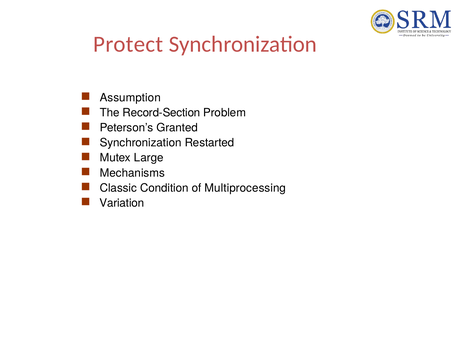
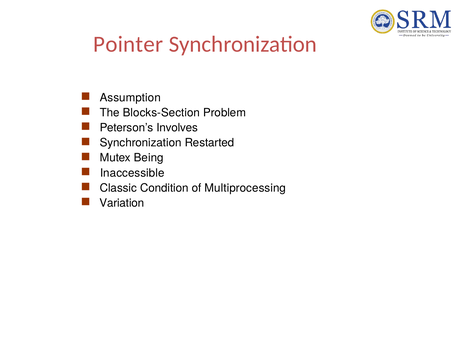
Protect: Protect -> Pointer (128, 44)
Record-Section: Record-Section -> Blocks-Section (161, 113)
Granted: Granted -> Involves (177, 128)
Large: Large -> Being (149, 158)
Mechanisms: Mechanisms -> Inaccessible (132, 173)
